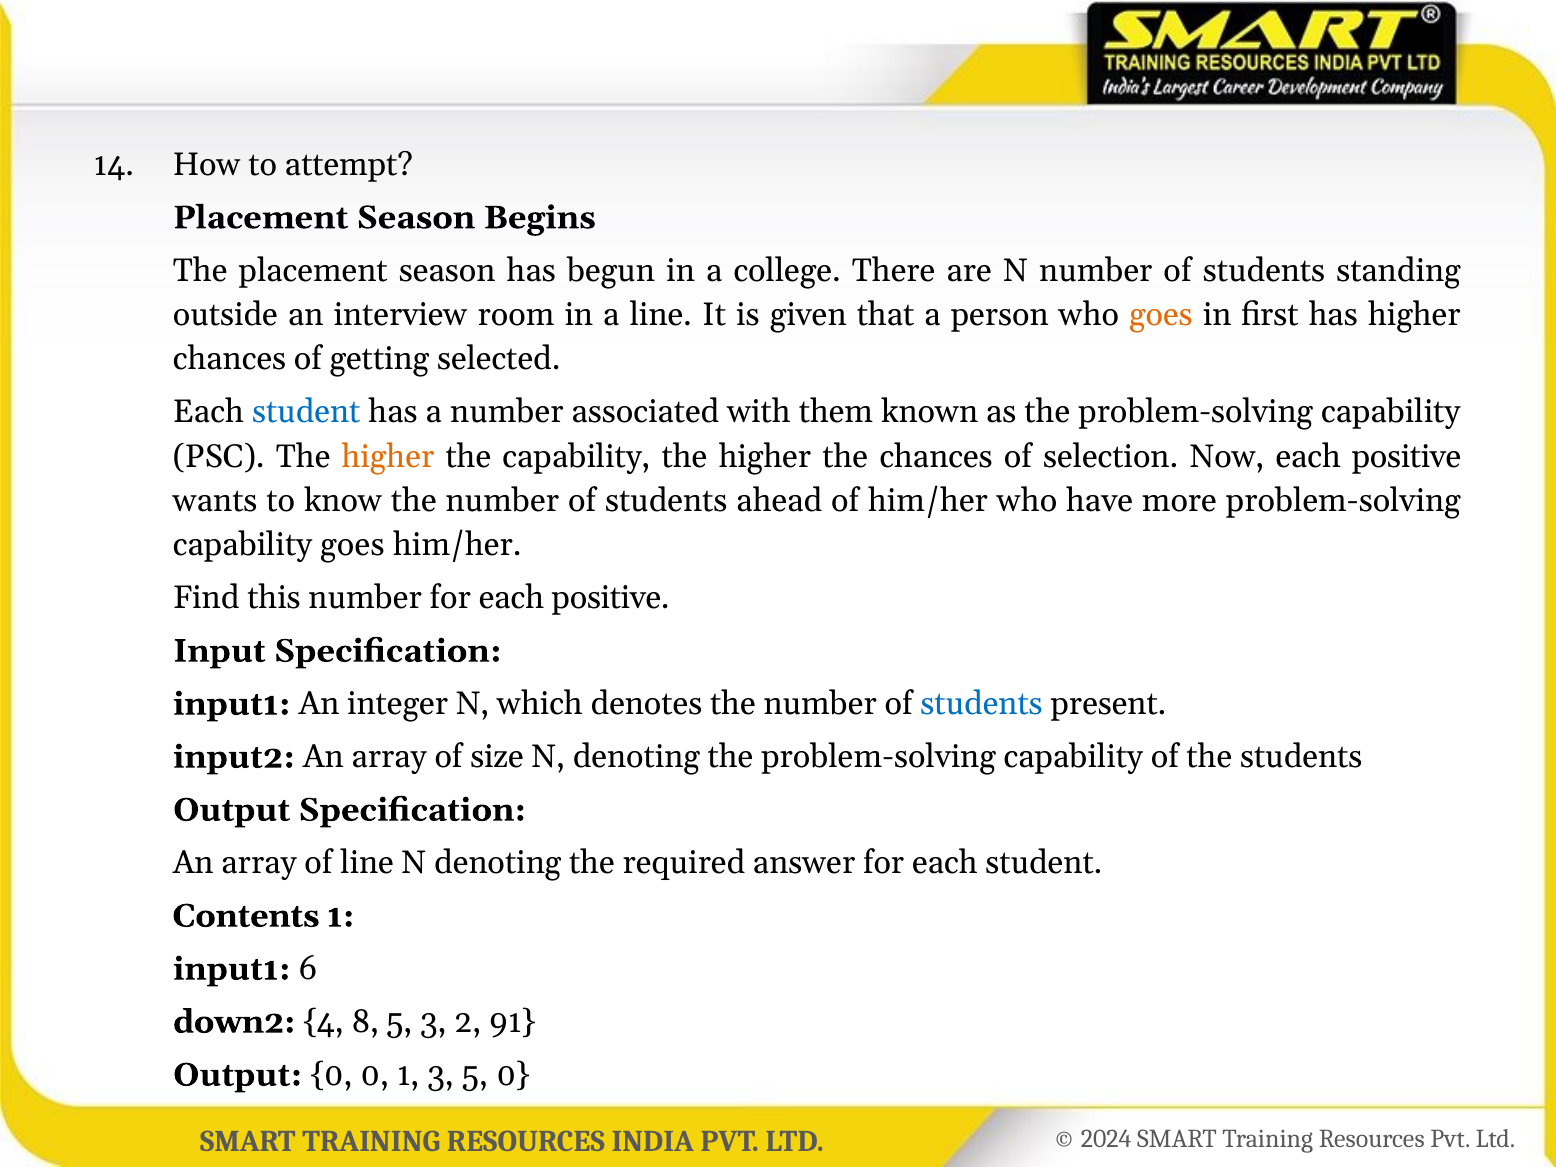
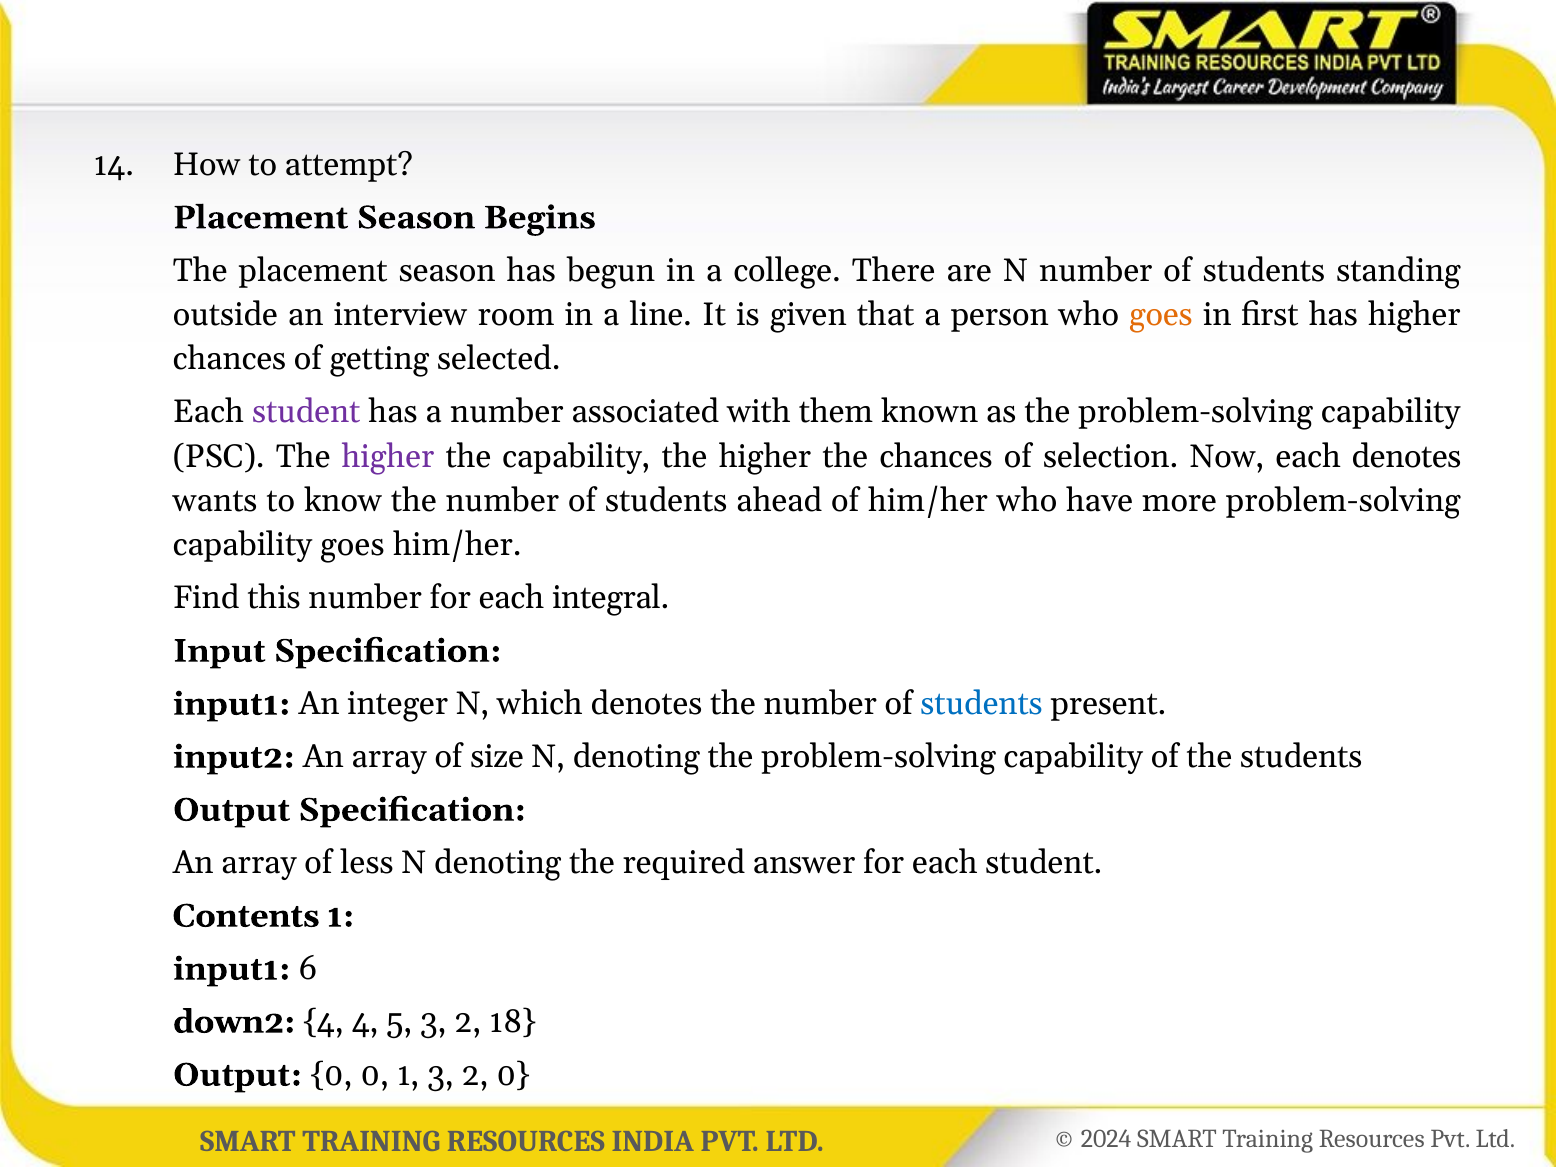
student colour: blue -> purple (306, 412)
higher colour: orange -> purple (388, 456)
Now each positive: positive -> denotes (1407, 456)
for each positive: positive -> integral (611, 598)
of line: line -> less (367, 863)
4 8: 8 -> 4 (365, 1022)
91: 91 -> 18 (513, 1022)
1 3 5: 5 -> 2 (475, 1075)
